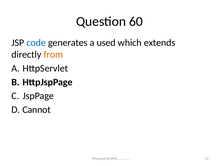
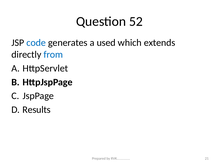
60: 60 -> 52 (136, 21)
from colour: orange -> blue (53, 55)
Cannot: Cannot -> Results (37, 110)
